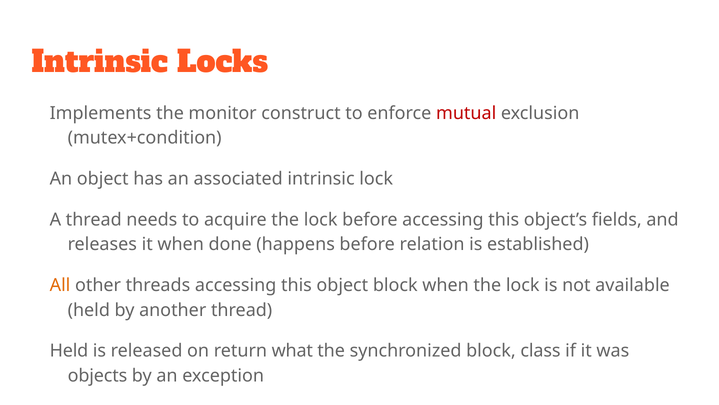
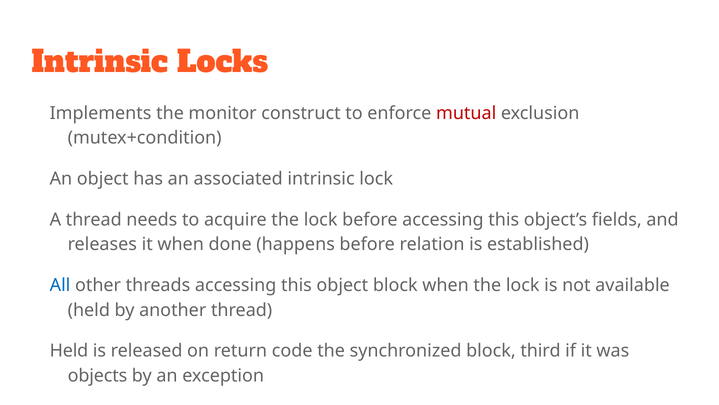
All colour: orange -> blue (60, 285)
return what: what -> code (292, 351)
class: class -> third (541, 351)
